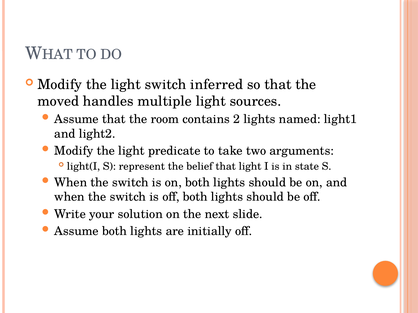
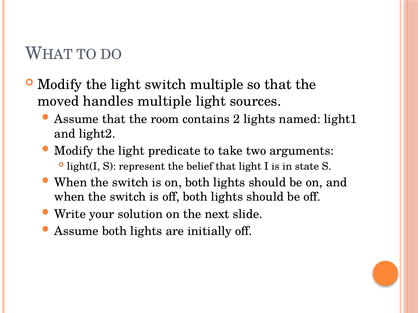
switch inferred: inferred -> multiple (217, 85)
